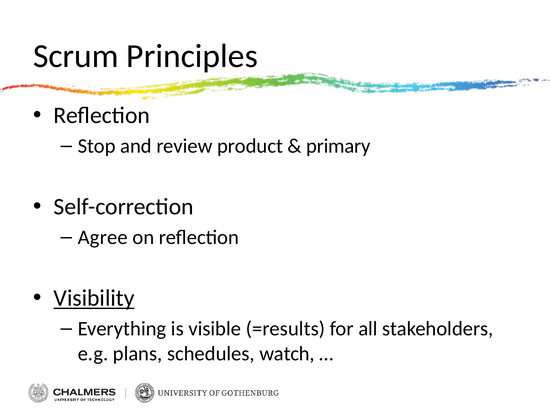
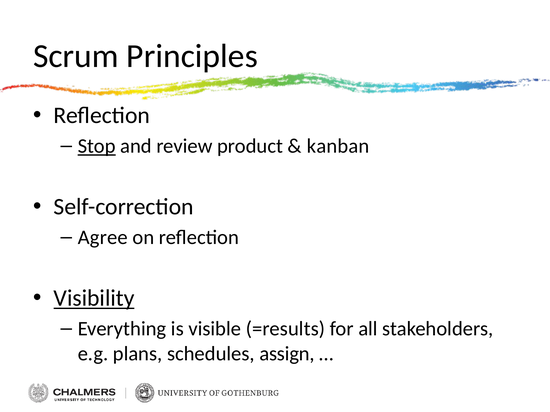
Stop underline: none -> present (97, 146)
primary: primary -> kanban (338, 146)
watch: watch -> assign (287, 354)
